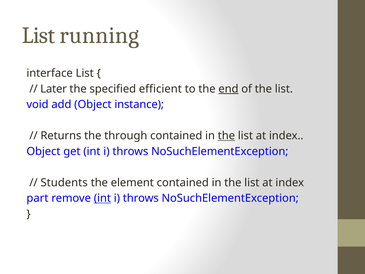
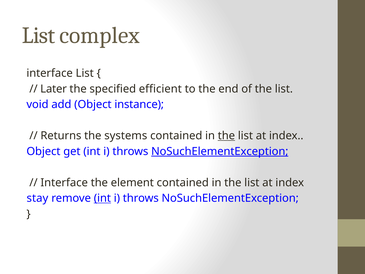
running: running -> complex (99, 35)
end underline: present -> none (228, 89)
through: through -> systems (126, 136)
NoSuchElementException underline: none -> present (220, 151)
Students: Students -> Interface (64, 182)
part: part -> stay (37, 198)
